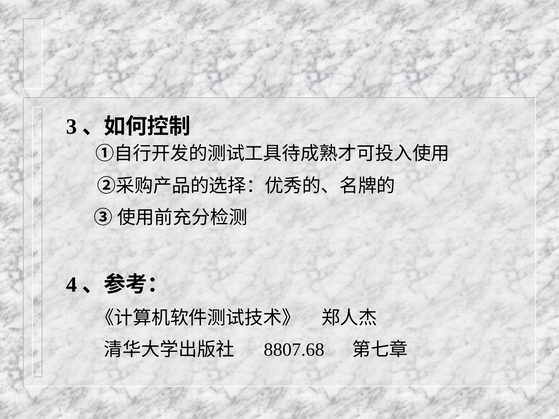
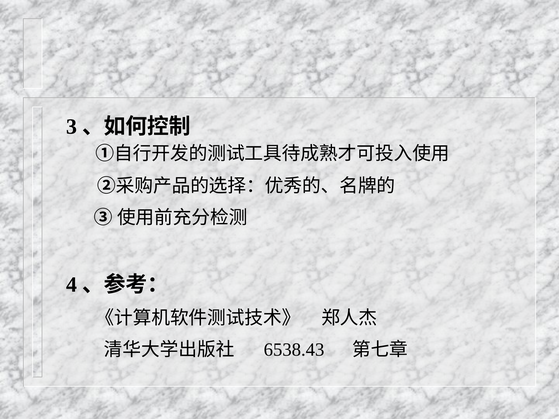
8807.68: 8807.68 -> 6538.43 (294, 350)
